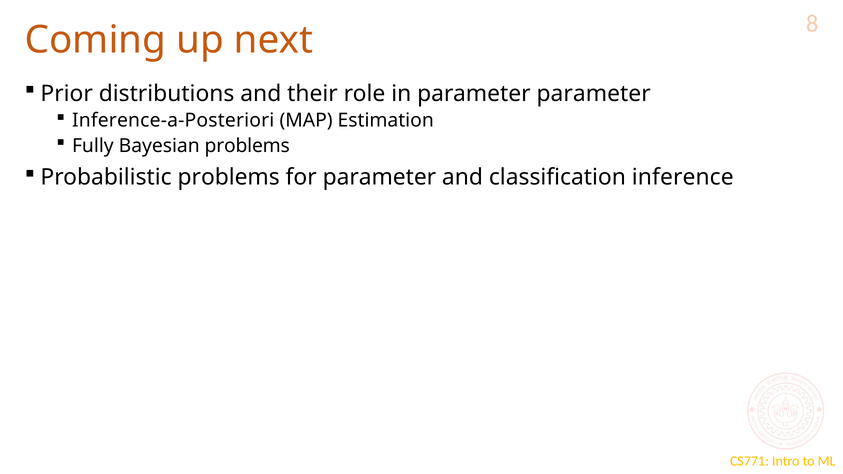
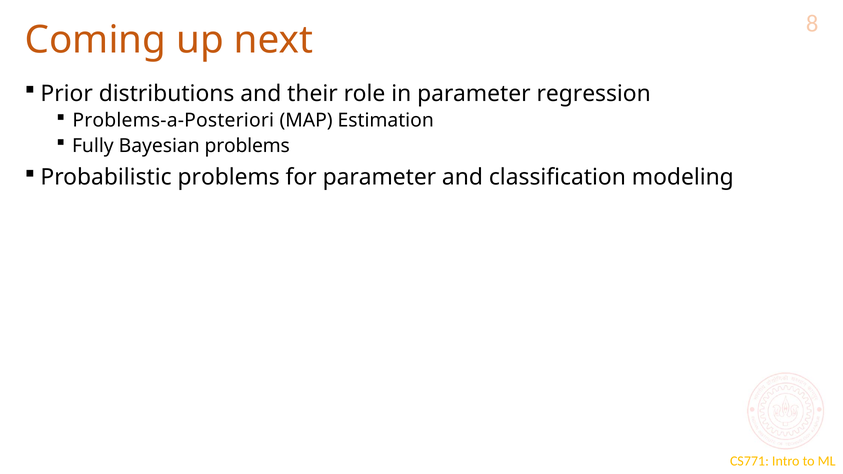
parameter parameter: parameter -> regression (594, 94)
Inference-a-Posteriori: Inference-a-Posteriori -> Problems-a-Posteriori (173, 121)
inference: inference -> modeling (683, 177)
